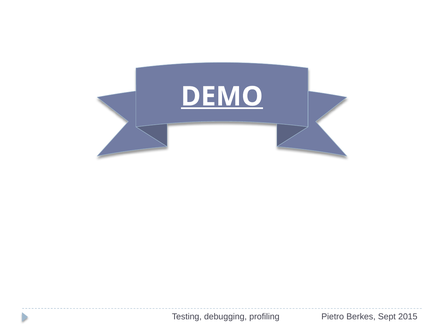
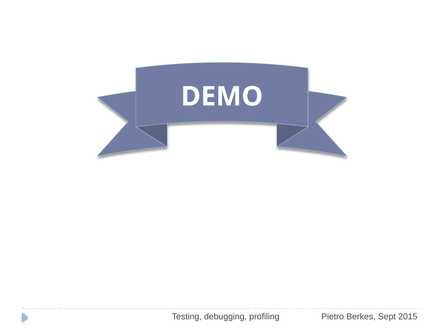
DEMO underline: present -> none (222, 97)
